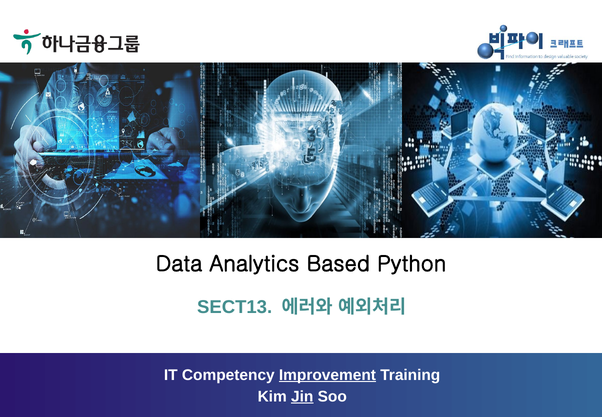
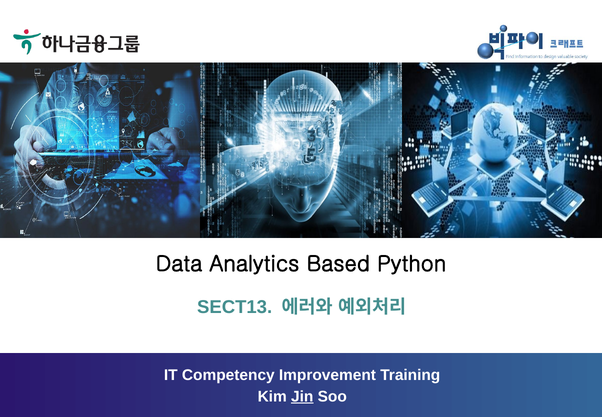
Improvement underline: present -> none (327, 375)
